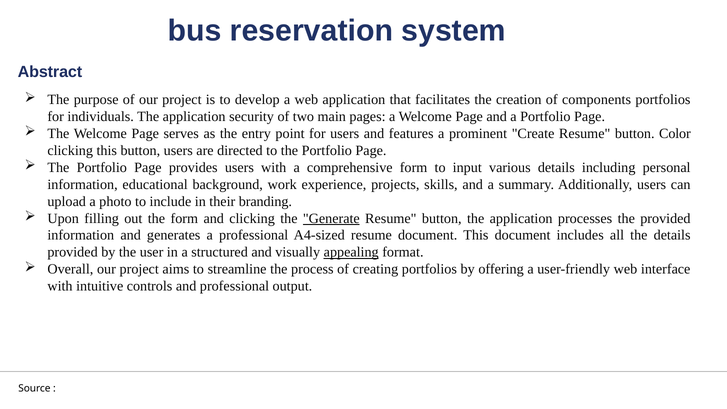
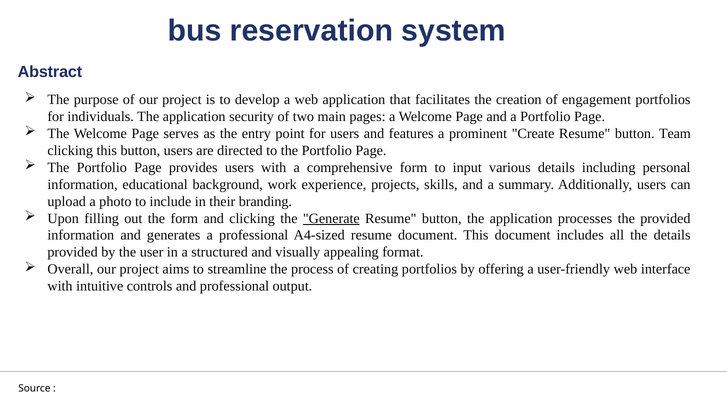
components: components -> engagement (597, 100)
Color: Color -> Team (675, 134)
appealing underline: present -> none (351, 253)
